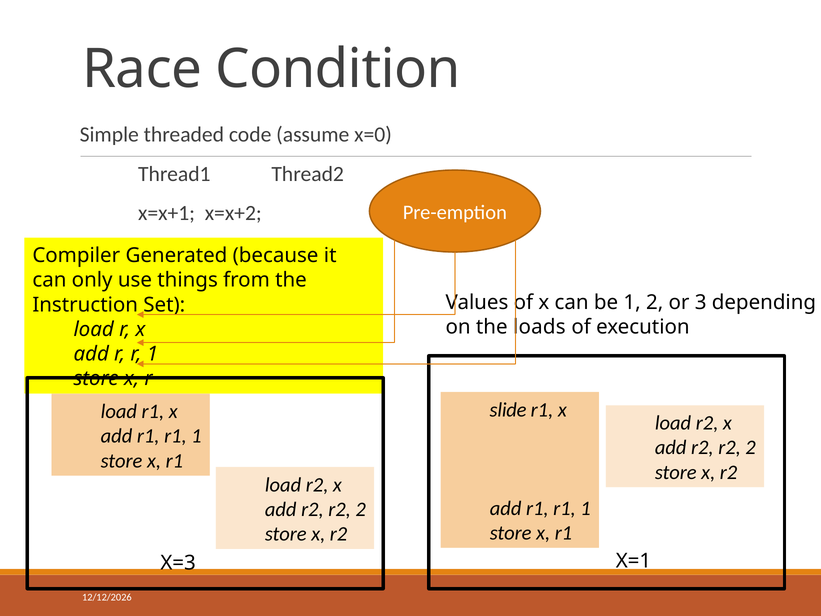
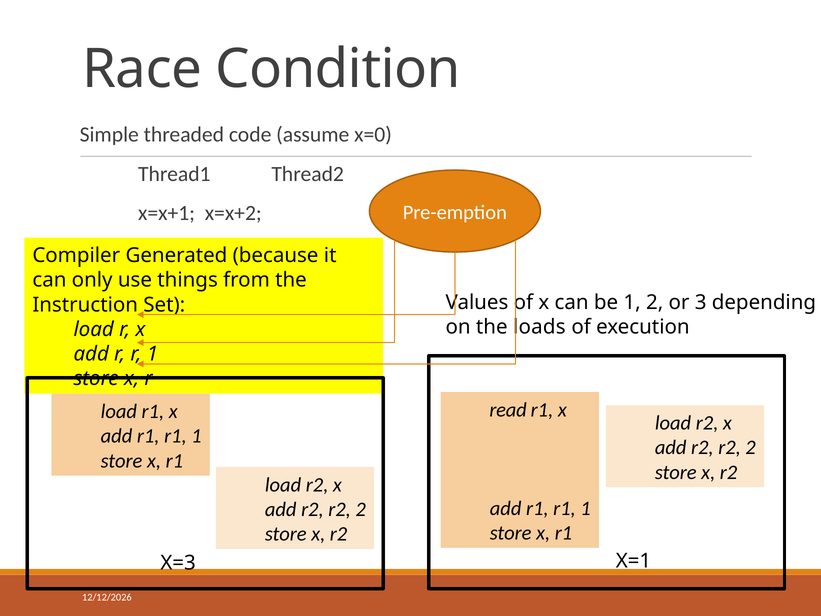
slide: slide -> read (508, 410)
